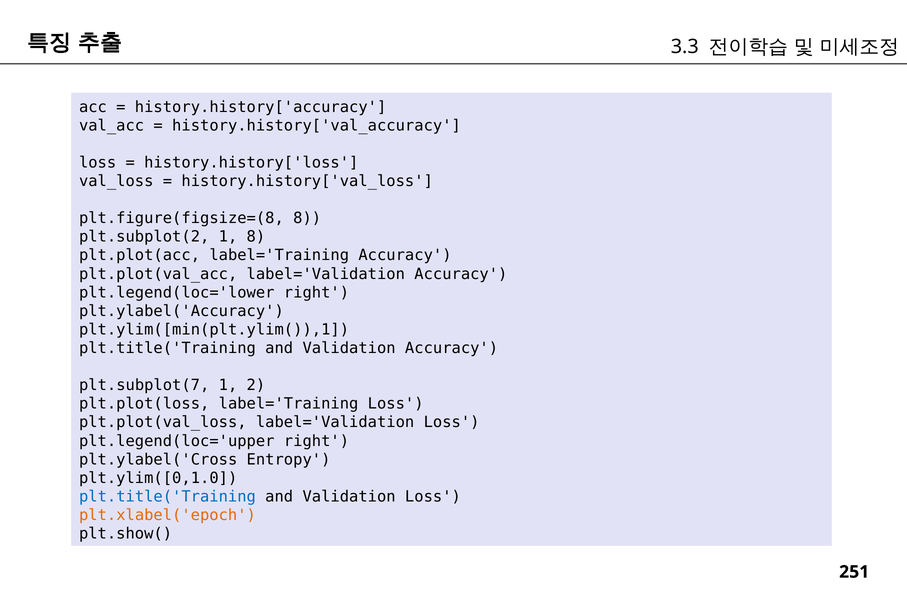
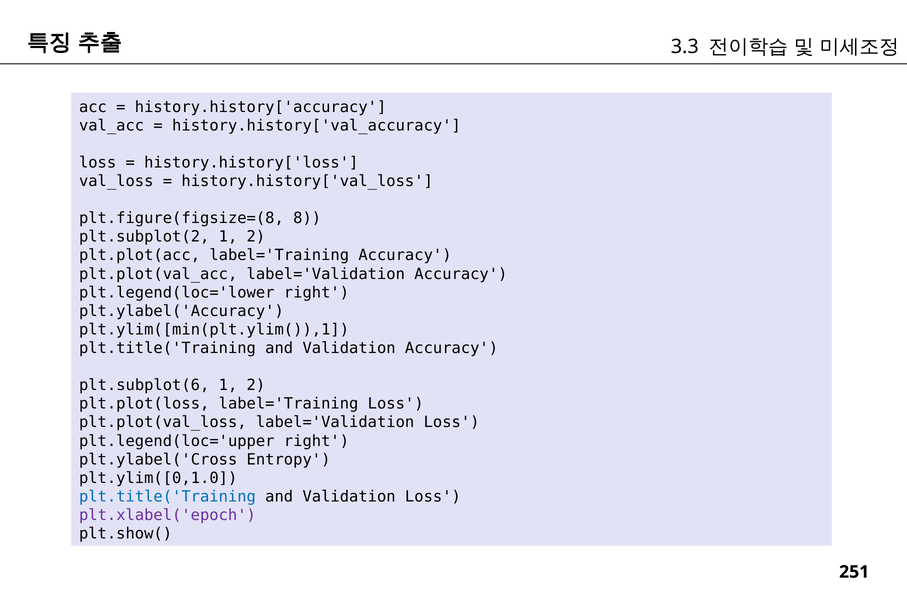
plt.subplot(2 1 8: 8 -> 2 (256, 237)
plt.subplot(7: plt.subplot(7 -> plt.subplot(6 (144, 385)
plt.xlabel('epoch colour: orange -> purple (167, 515)
